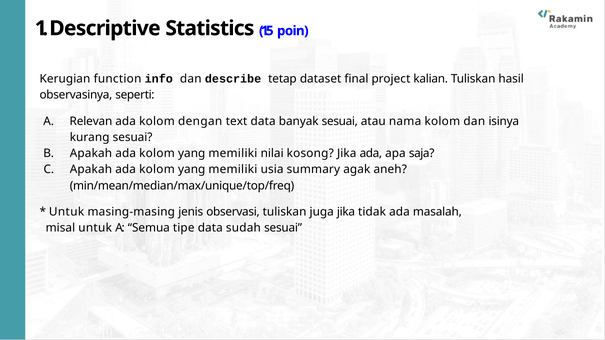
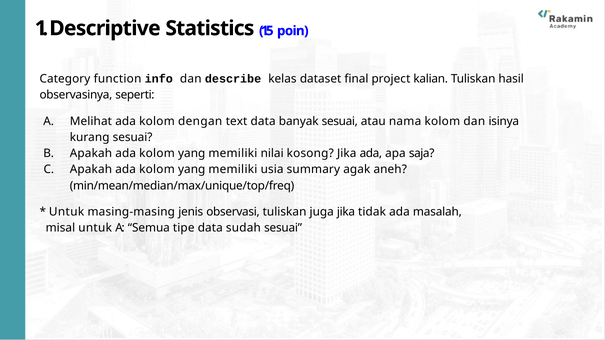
Kerugian: Kerugian -> Category (65, 79)
tetap: tetap -> kelas (282, 79)
Relevan: Relevan -> Melihat (91, 121)
